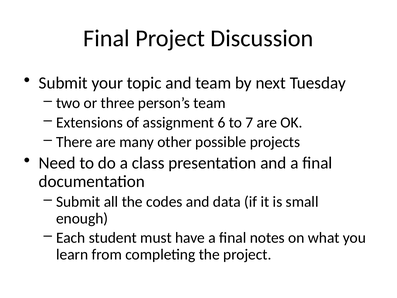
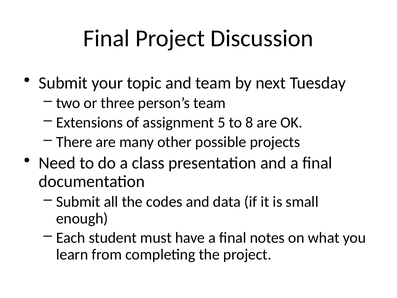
6: 6 -> 5 (221, 123)
7: 7 -> 8 (249, 123)
